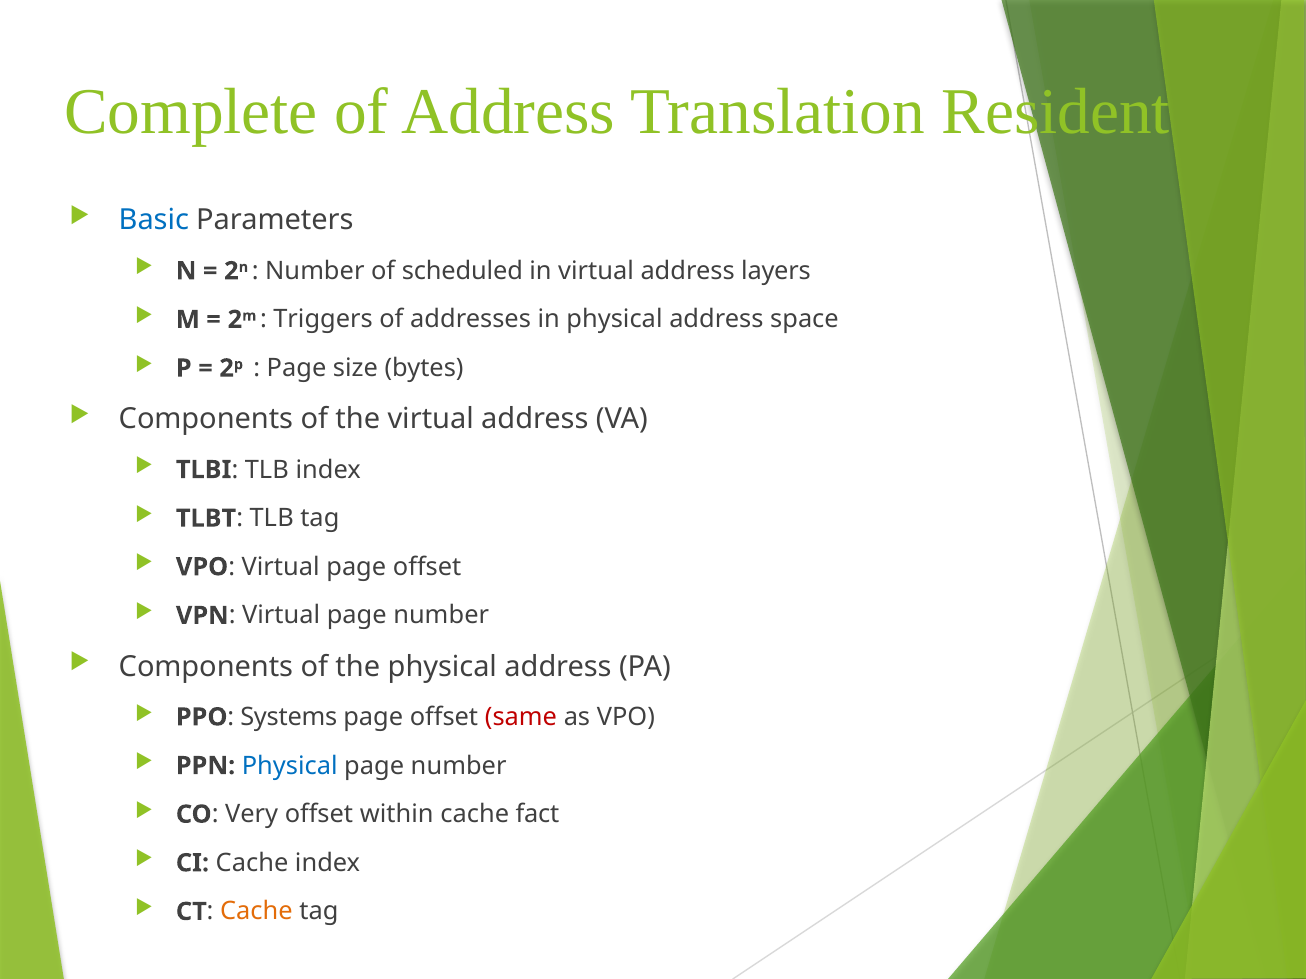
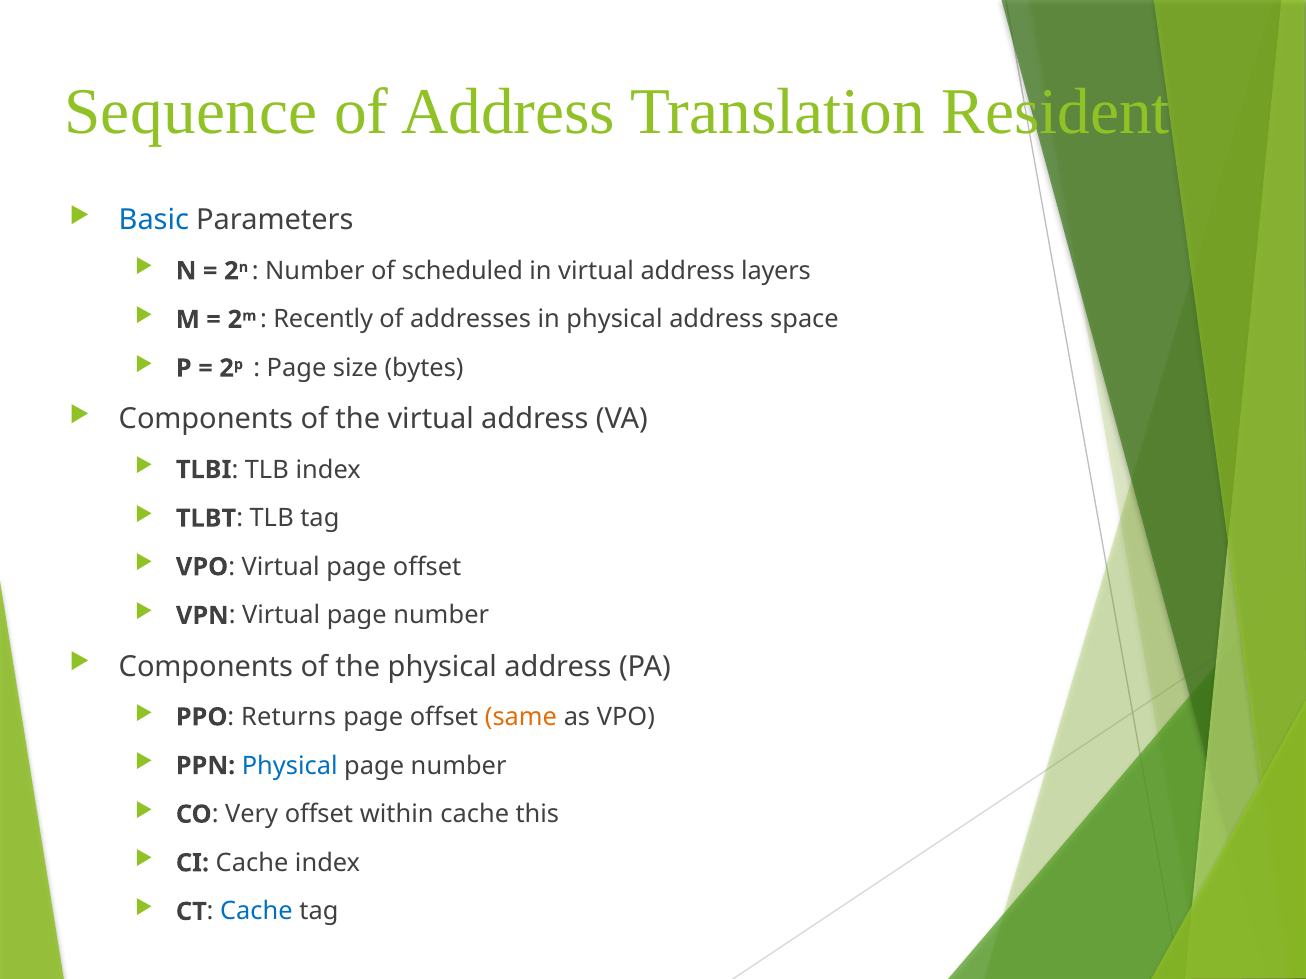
Complete: Complete -> Sequence (191, 112)
Triggers: Triggers -> Recently (323, 320)
Systems: Systems -> Returns (289, 717)
same colour: red -> orange (521, 717)
fact: fact -> this (537, 815)
Cache colour: orange -> blue (256, 912)
